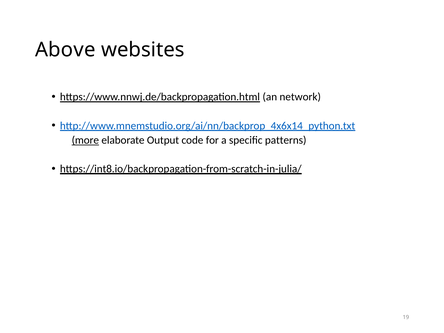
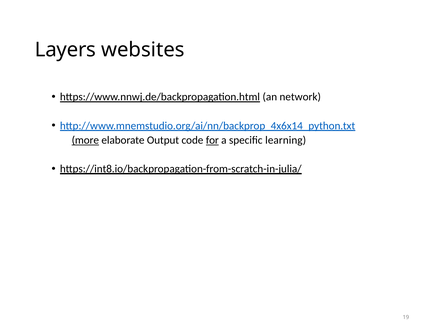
Above: Above -> Layers (65, 50)
for underline: none -> present (212, 140)
patterns: patterns -> learning (286, 140)
